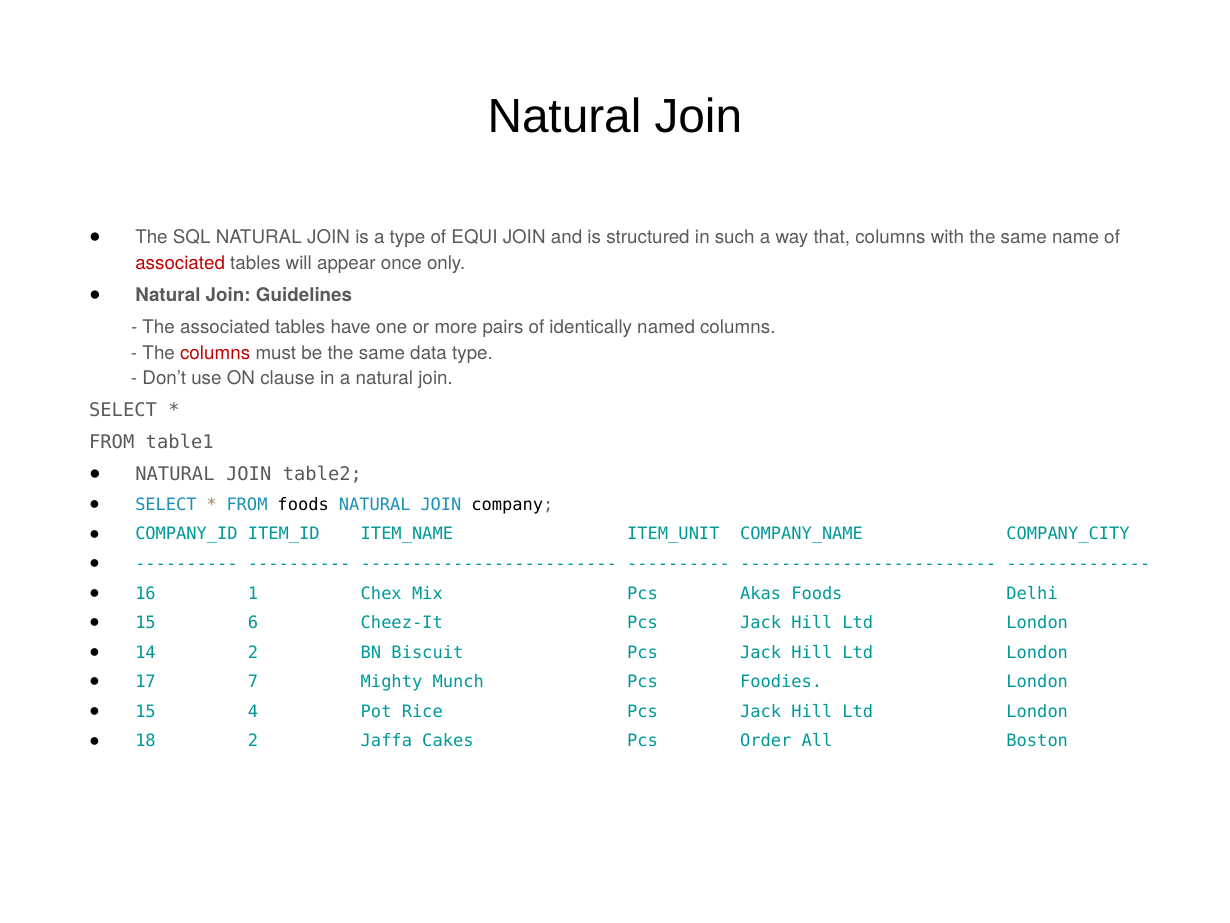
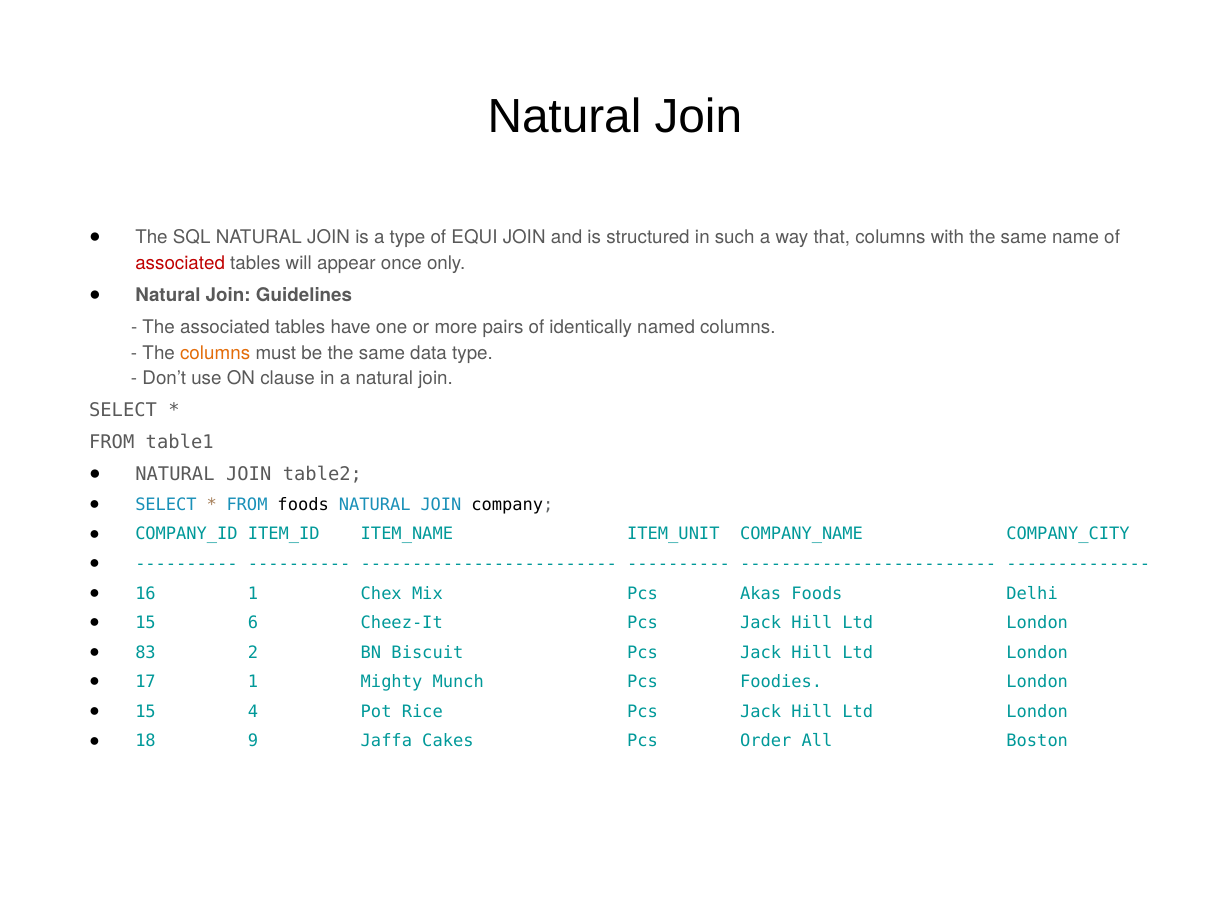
columns colour: red -> orange (215, 353)
14: 14 -> 83 (146, 652)
17 7: 7 -> 1 (253, 682)
18 2: 2 -> 9 (253, 741)
